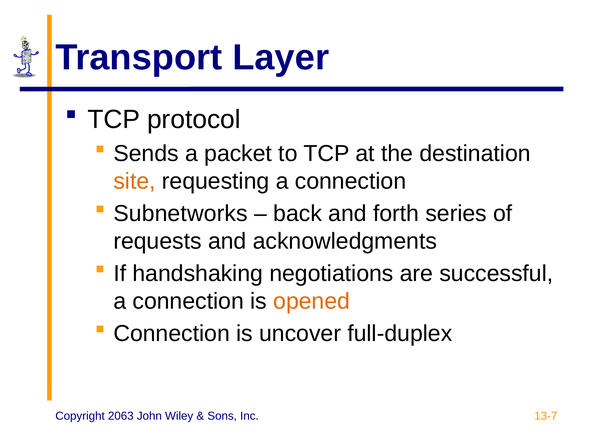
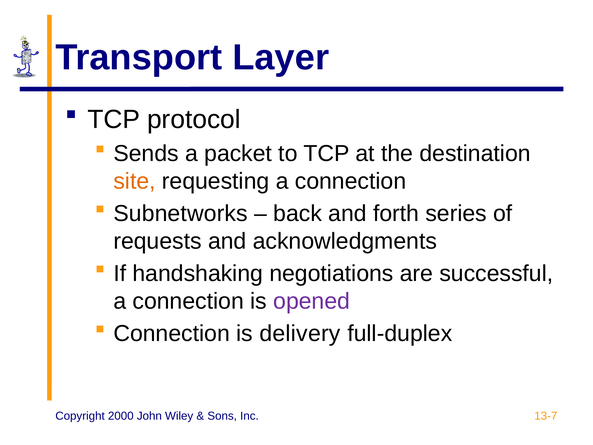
opened colour: orange -> purple (312, 301)
uncover: uncover -> delivery (300, 334)
2063: 2063 -> 2000 (121, 416)
